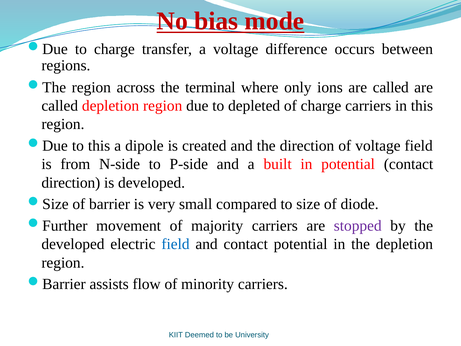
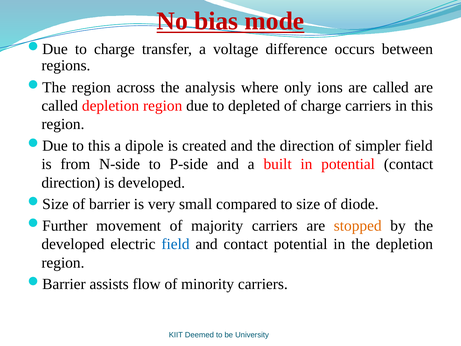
terminal: terminal -> analysis (210, 87)
of voltage: voltage -> simpler (378, 146)
stopped colour: purple -> orange (358, 226)
